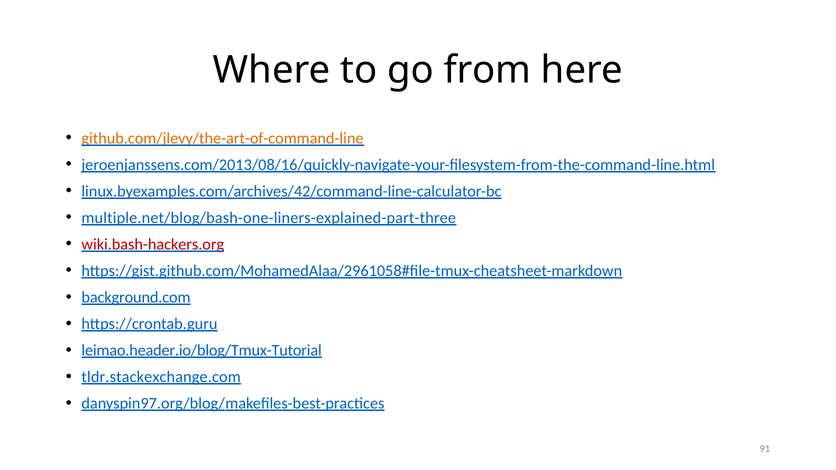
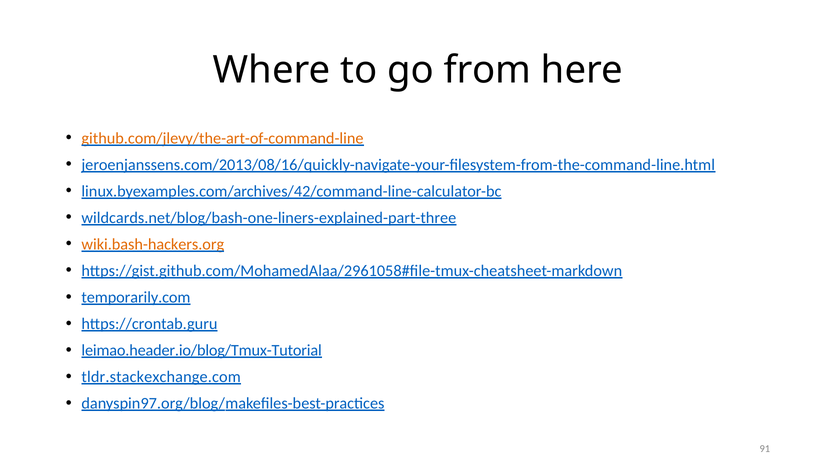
multiple.net/blog/bash-one-liners-explained-part-three: multiple.net/blog/bash-one-liners-explained-part-three -> wildcards.net/blog/bash-one-liners-explained-part-three (269, 218)
wiki.bash-hackers.org colour: red -> orange (153, 244)
background.com: background.com -> temporarily.com (136, 297)
